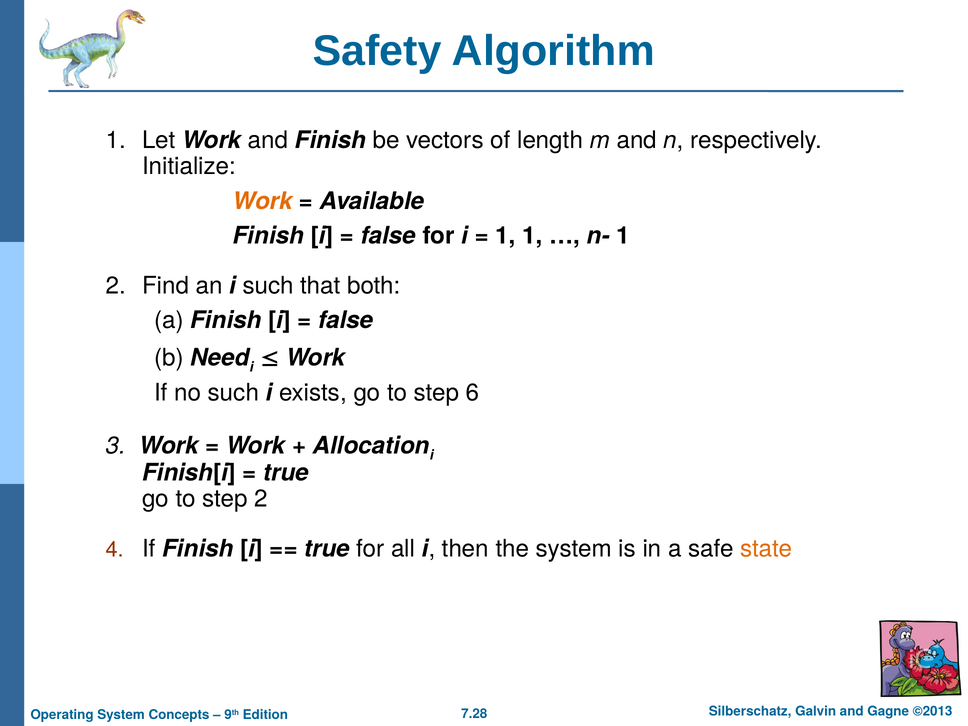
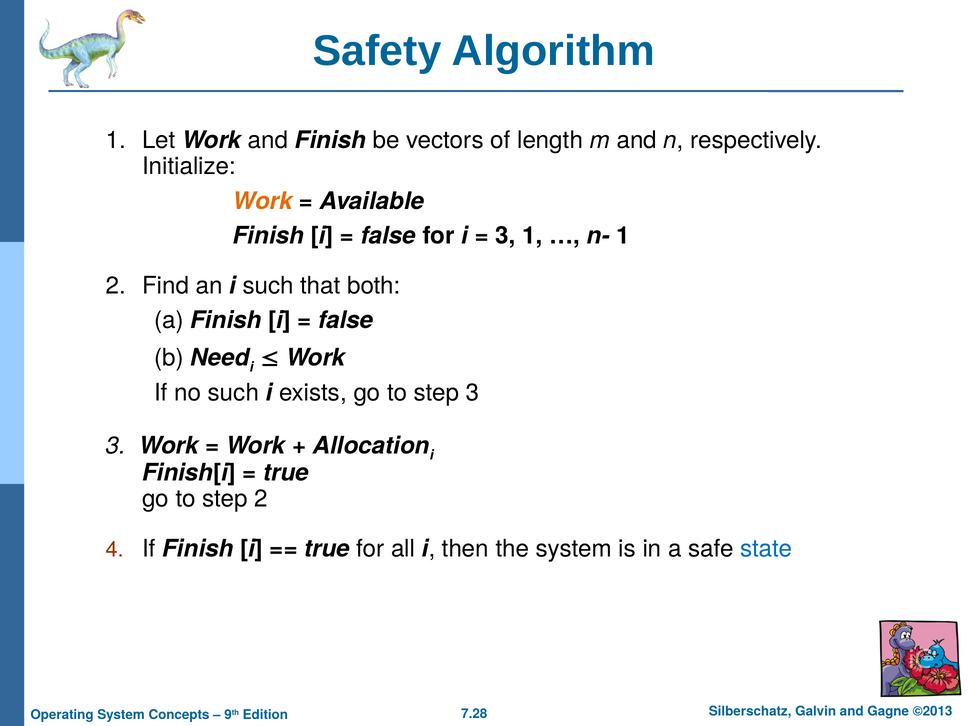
1: 1 -> 3 (505, 236)
step 6: 6 -> 3 (472, 393)
state colour: orange -> blue (766, 549)
